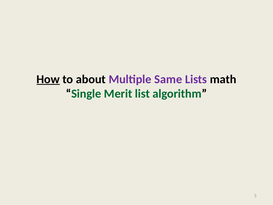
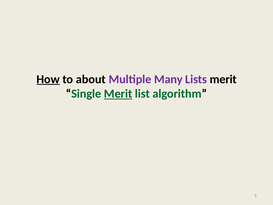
Same: Same -> Many (168, 79)
Lists math: math -> merit (223, 79)
Merit underline: none -> present (118, 94)
